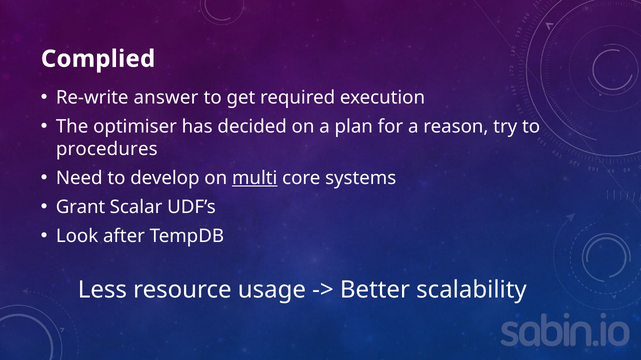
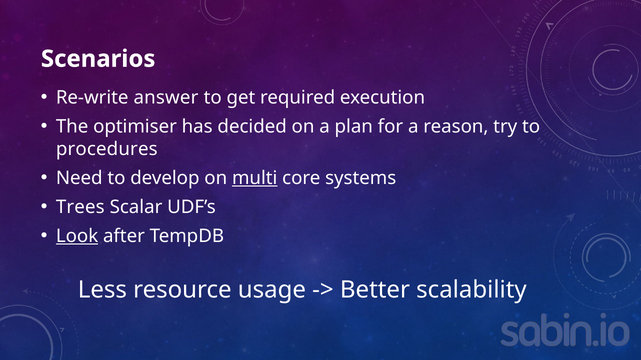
Complied: Complied -> Scenarios (98, 59)
Grant: Grant -> Trees (80, 207)
Look underline: none -> present (77, 236)
